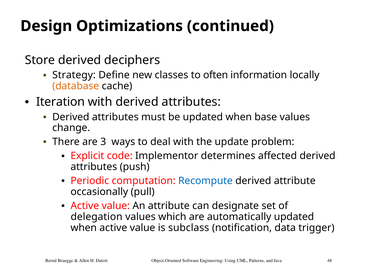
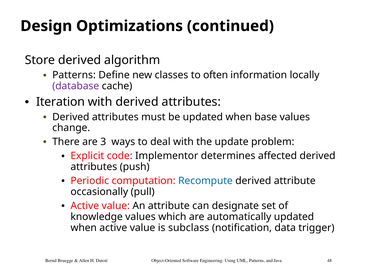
deciphers: deciphers -> algorithm (132, 60)
Strategy: Strategy -> Patterns (74, 75)
database colour: orange -> purple (76, 86)
delegation: delegation -> knowledge (97, 217)
